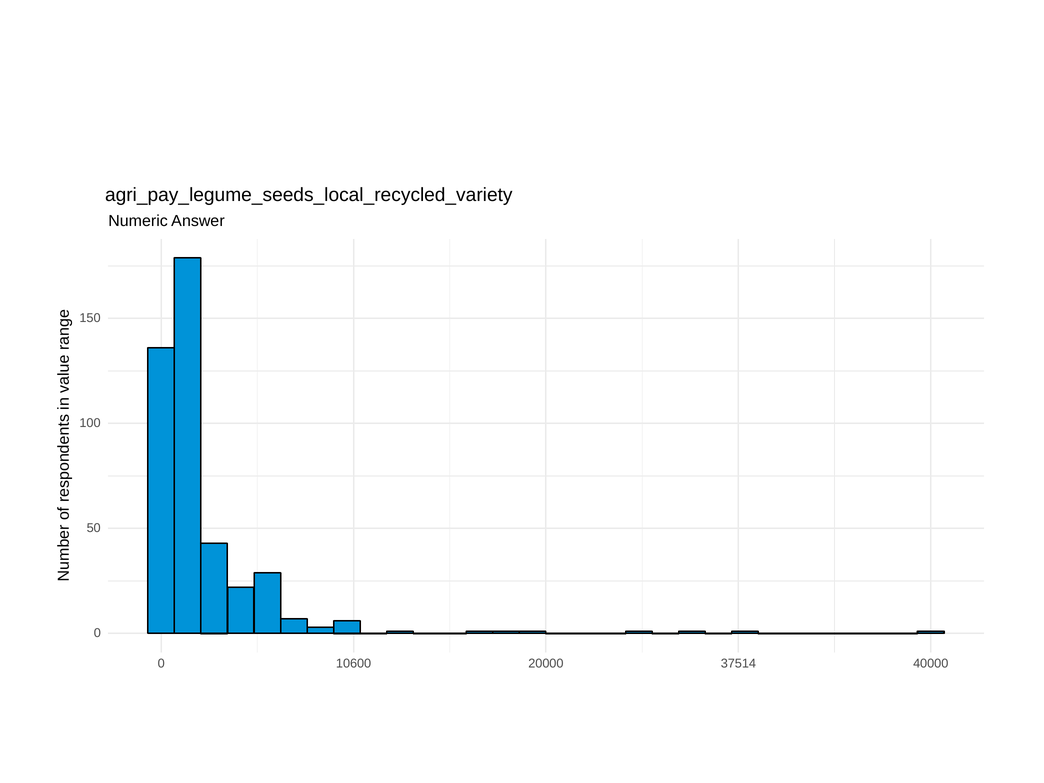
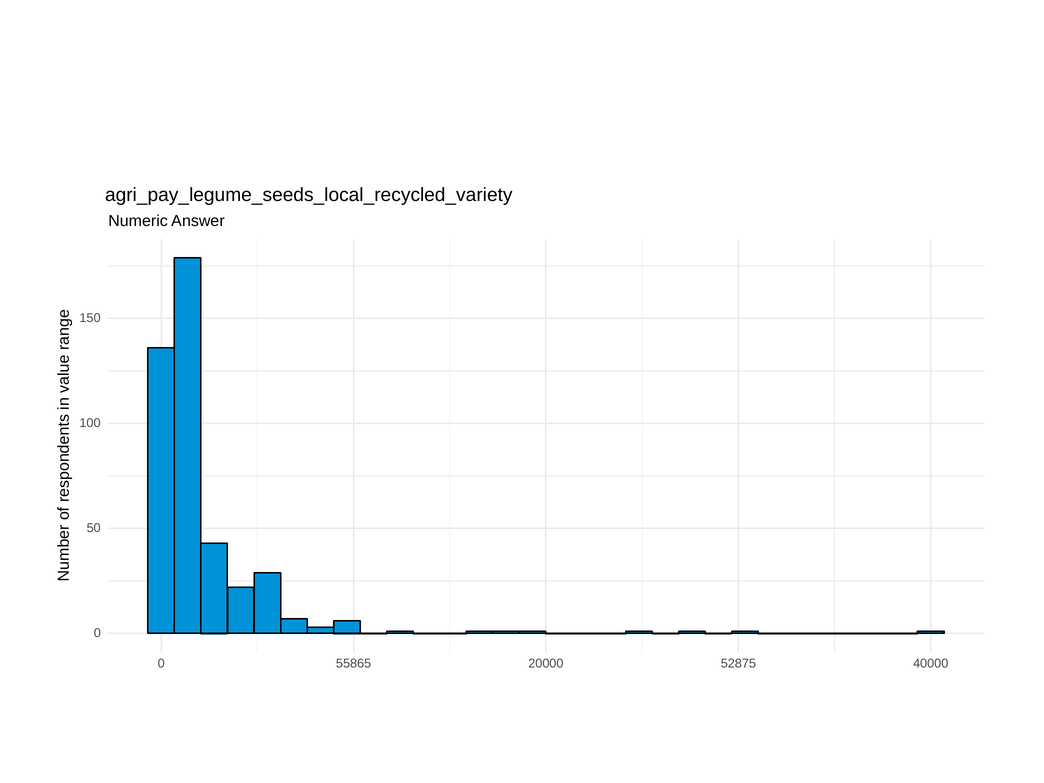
10600: 10600 -> 55865 (354, 664)
37514: 37514 -> 52875 (738, 664)
